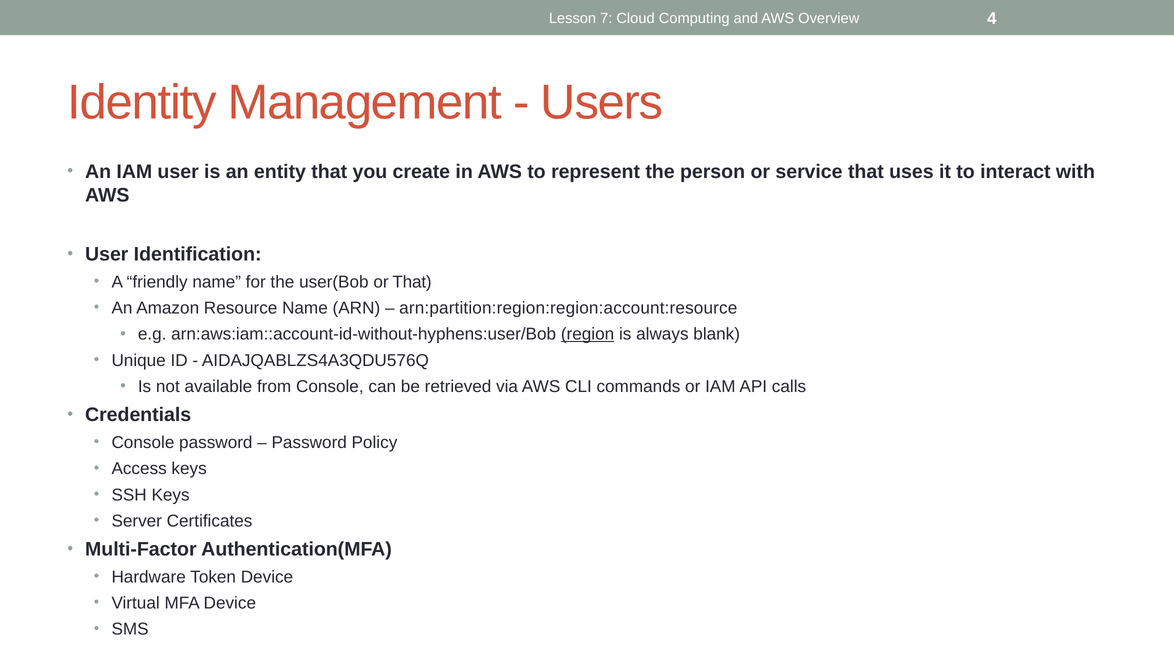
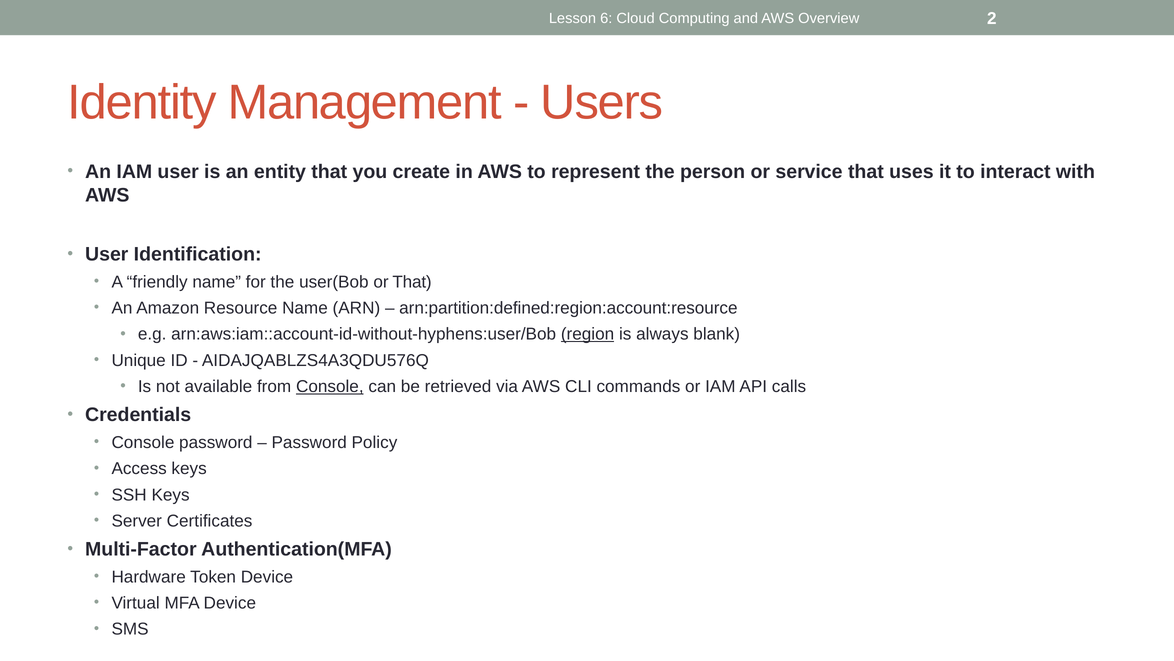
7: 7 -> 6 (606, 19)
4: 4 -> 2 (992, 19)
arn:partition:region:region:account:resource: arn:partition:region:region:account:resource -> arn:partition:defined:region:account:resource (568, 308)
Console underline: none -> present (330, 386)
